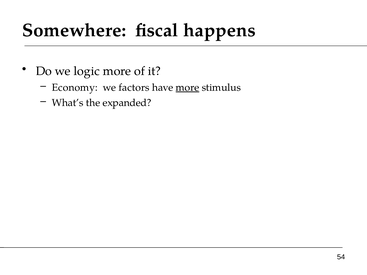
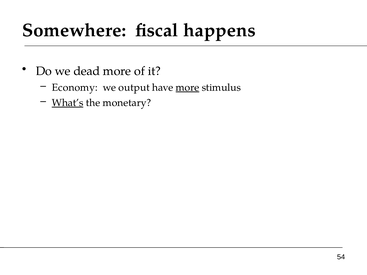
logic: logic -> dead (87, 71)
factors: factors -> output (134, 88)
What’s underline: none -> present (68, 103)
expanded: expanded -> monetary (127, 103)
